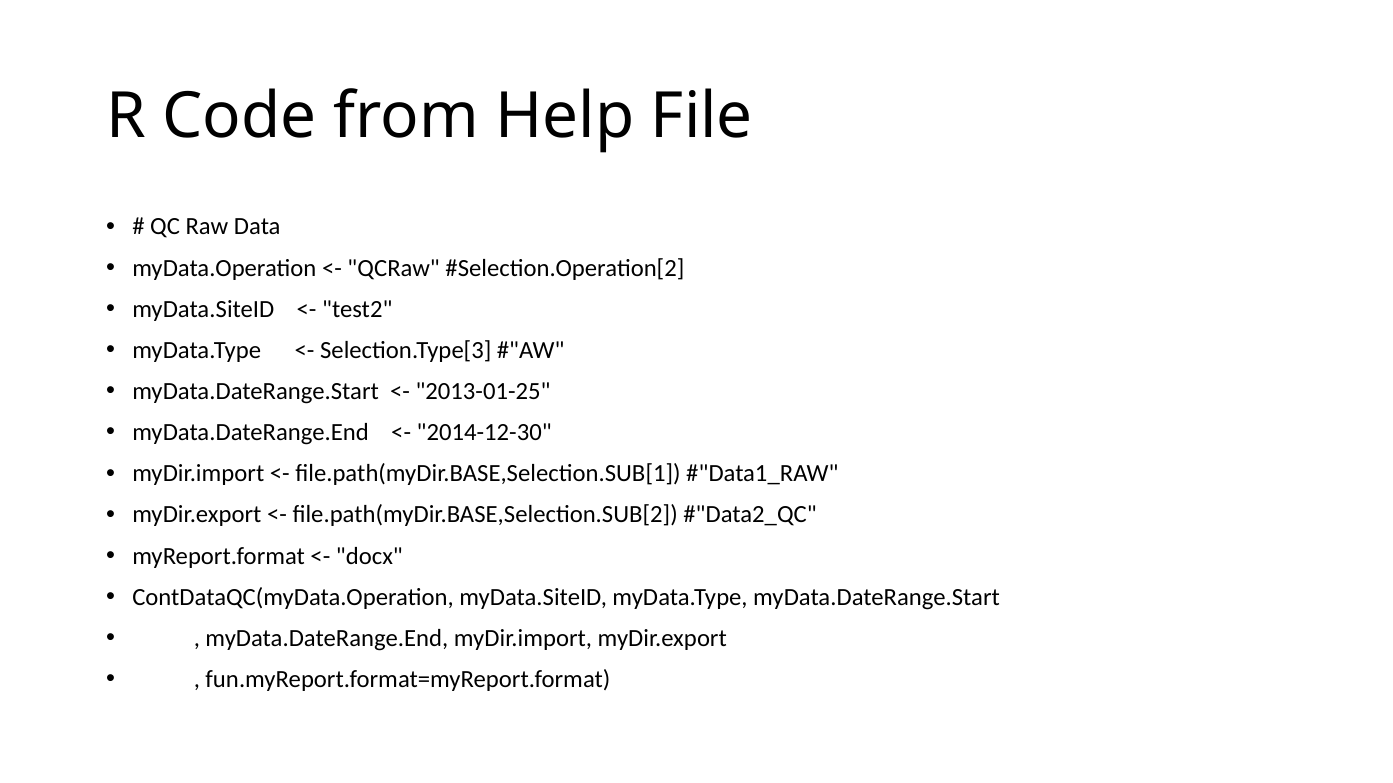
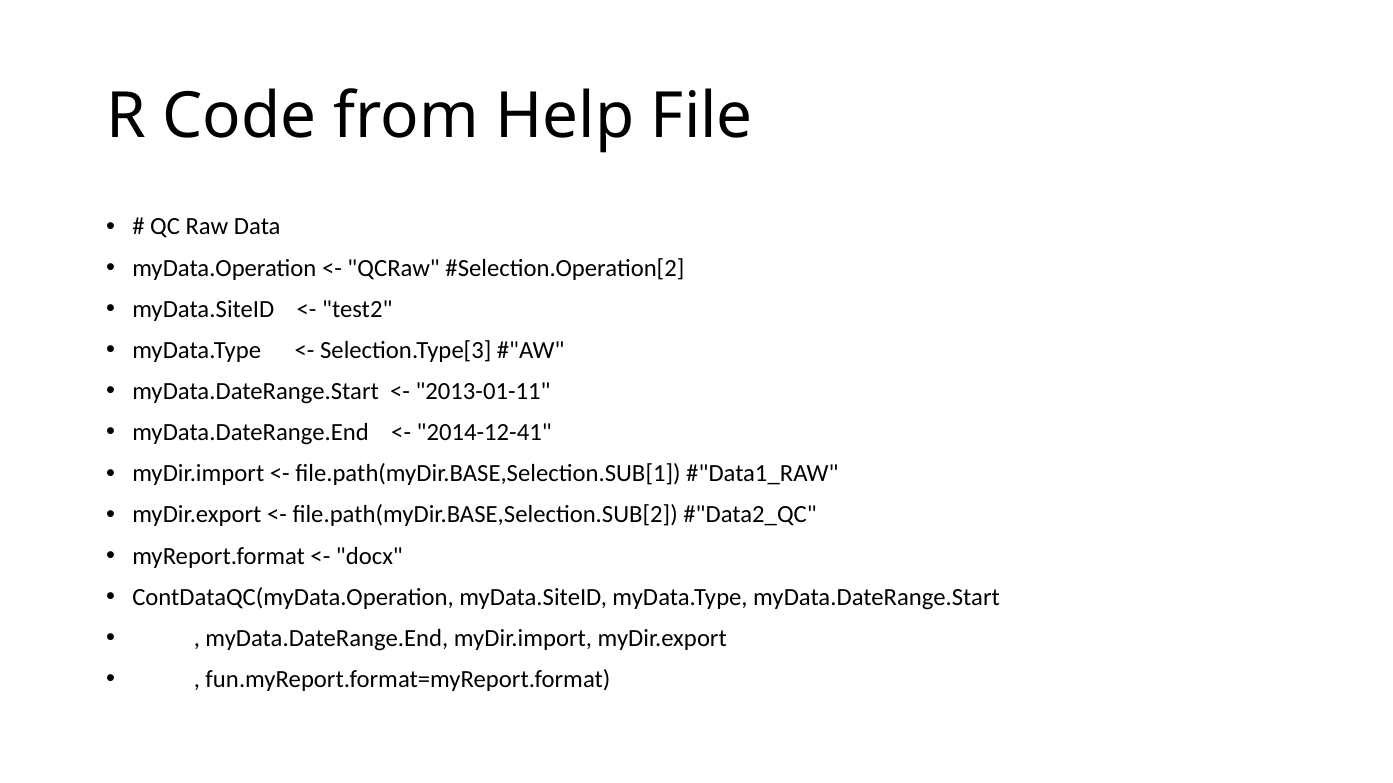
2013-01-25: 2013-01-25 -> 2013-01-11 (483, 392)
2014-12-30: 2014-12-30 -> 2014-12-41 (484, 433)
